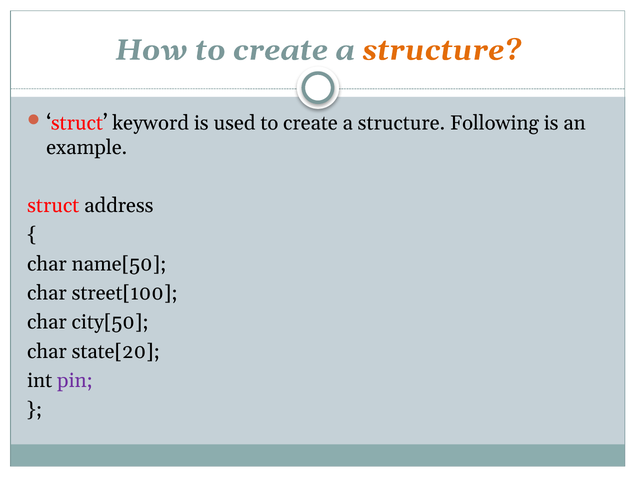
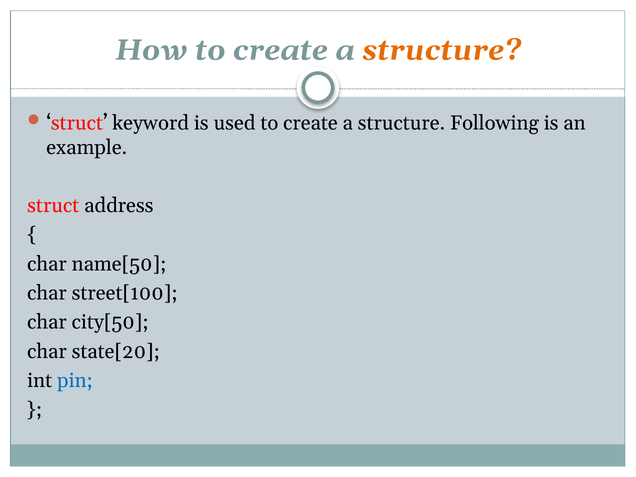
pin colour: purple -> blue (75, 380)
